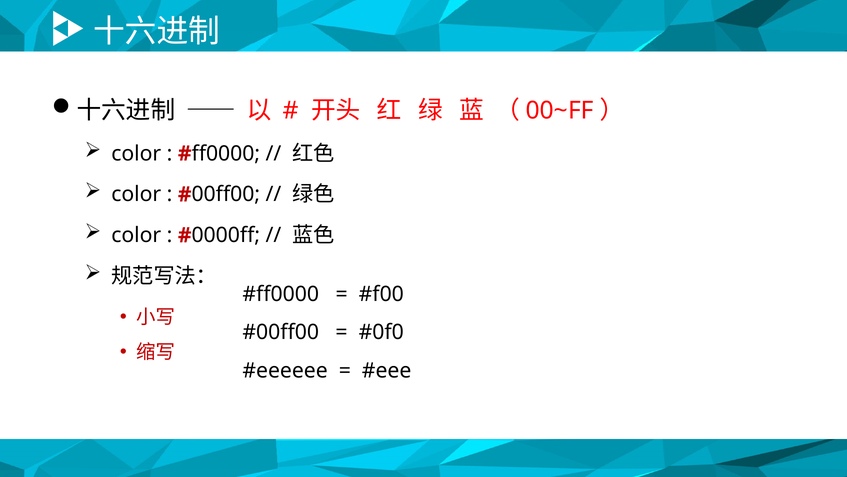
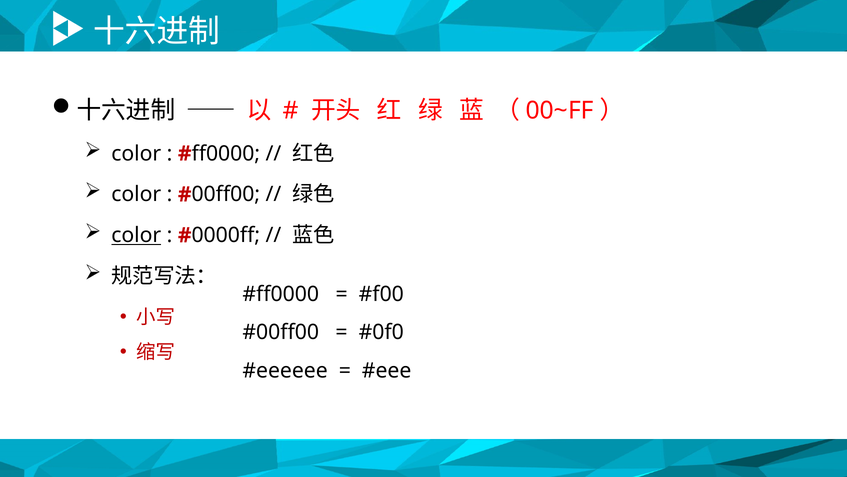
color underline: none -> present (136, 235)
